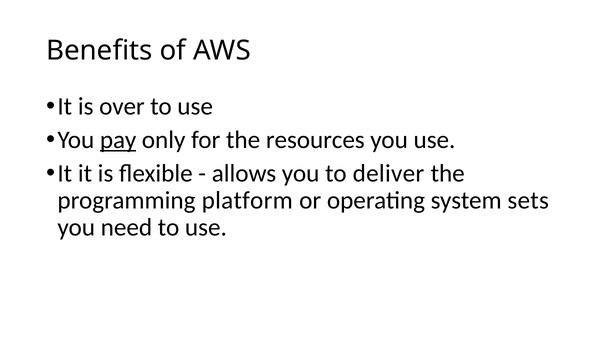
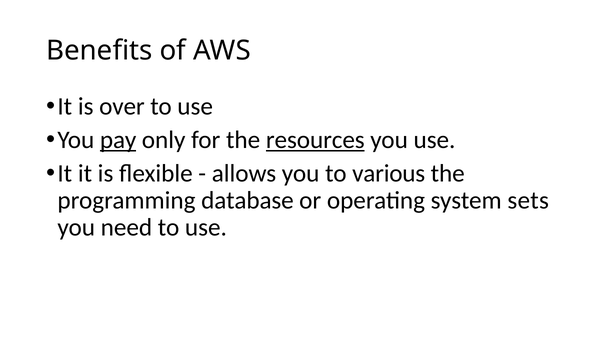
resources underline: none -> present (315, 140)
deliver: deliver -> various (389, 173)
platform: platform -> database (247, 201)
